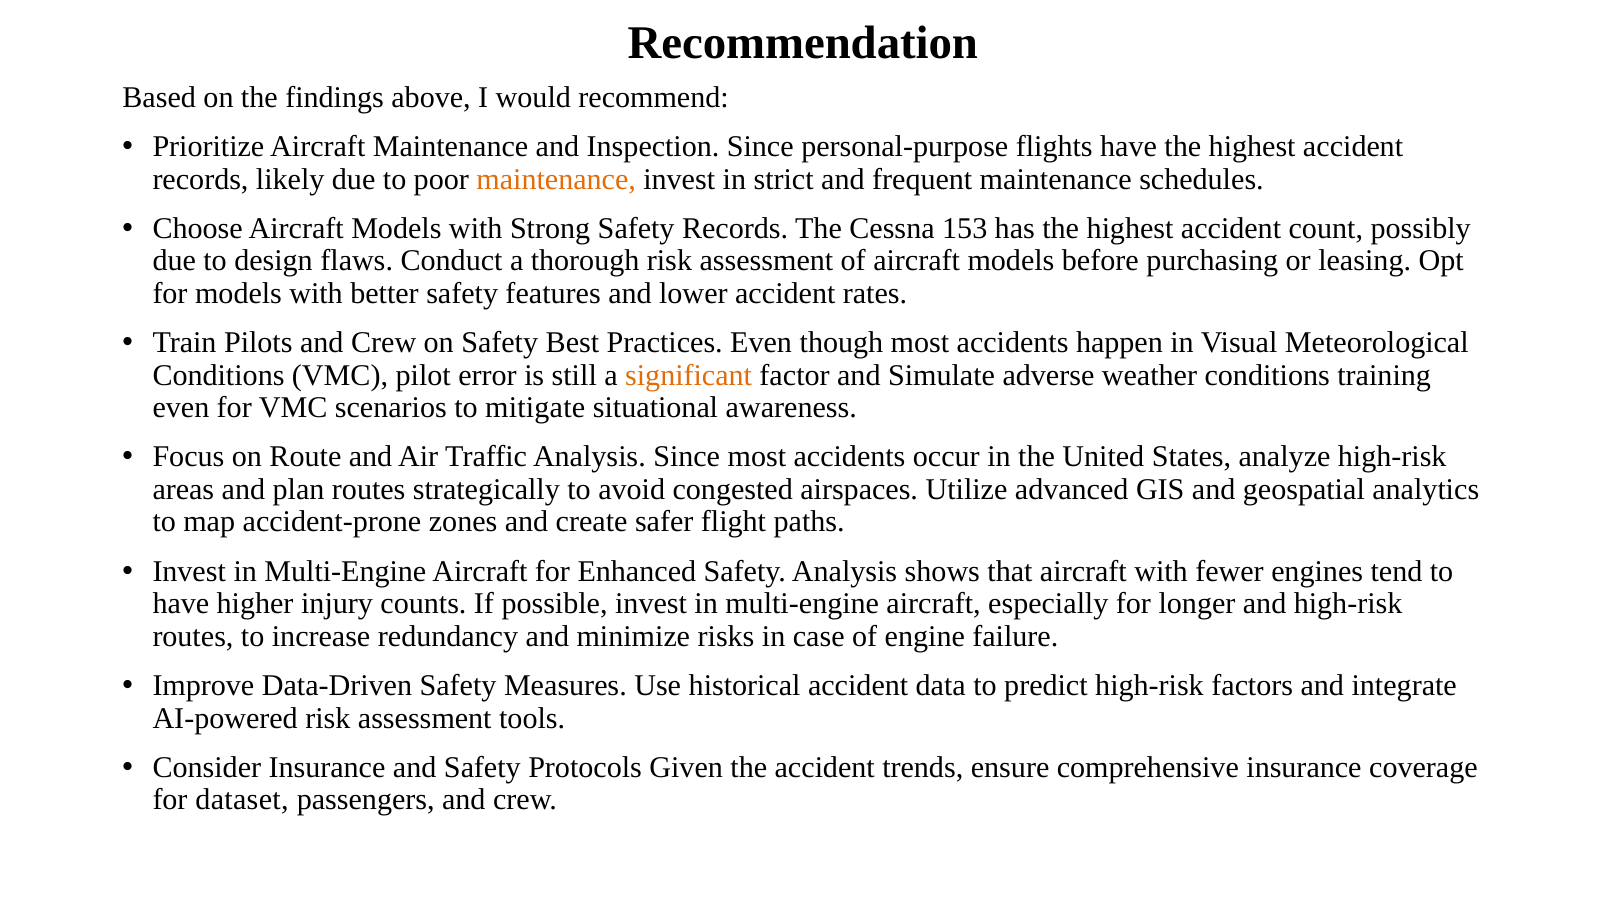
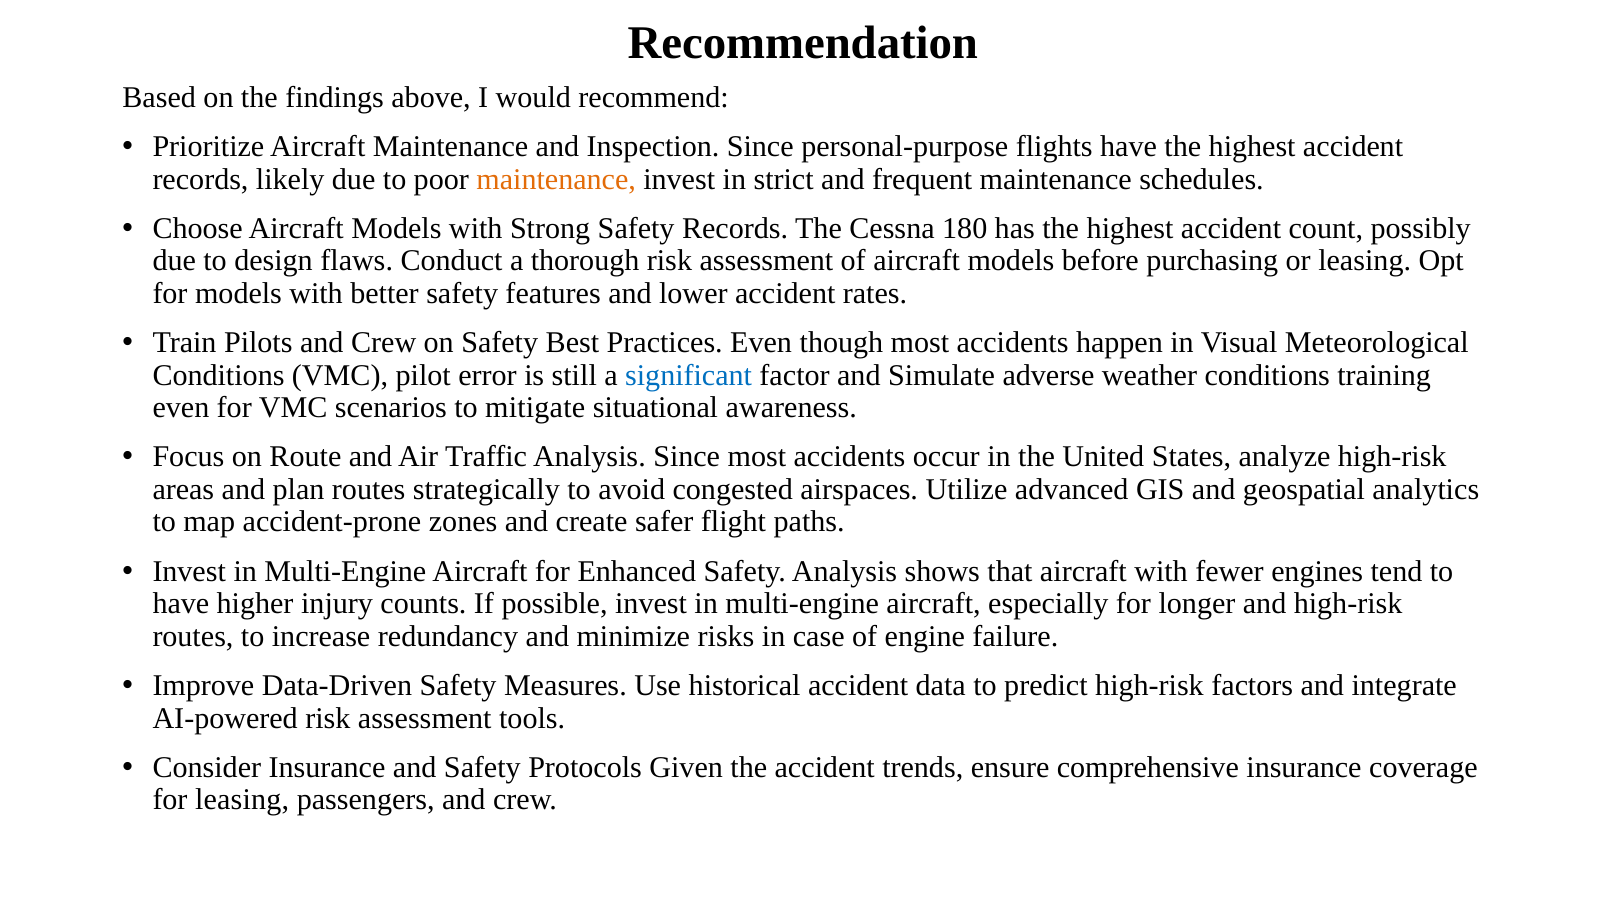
153: 153 -> 180 (965, 229)
significant colour: orange -> blue (689, 375)
for dataset: dataset -> leasing (242, 800)
